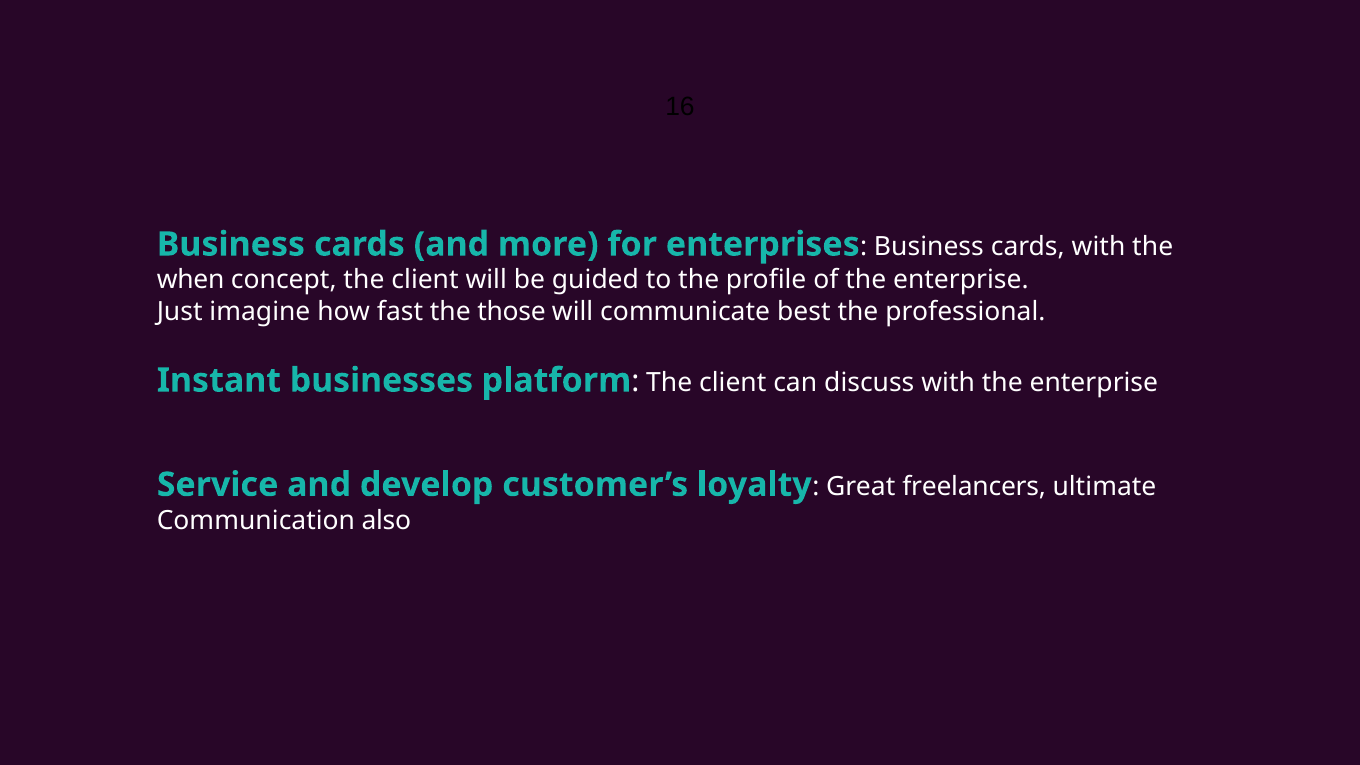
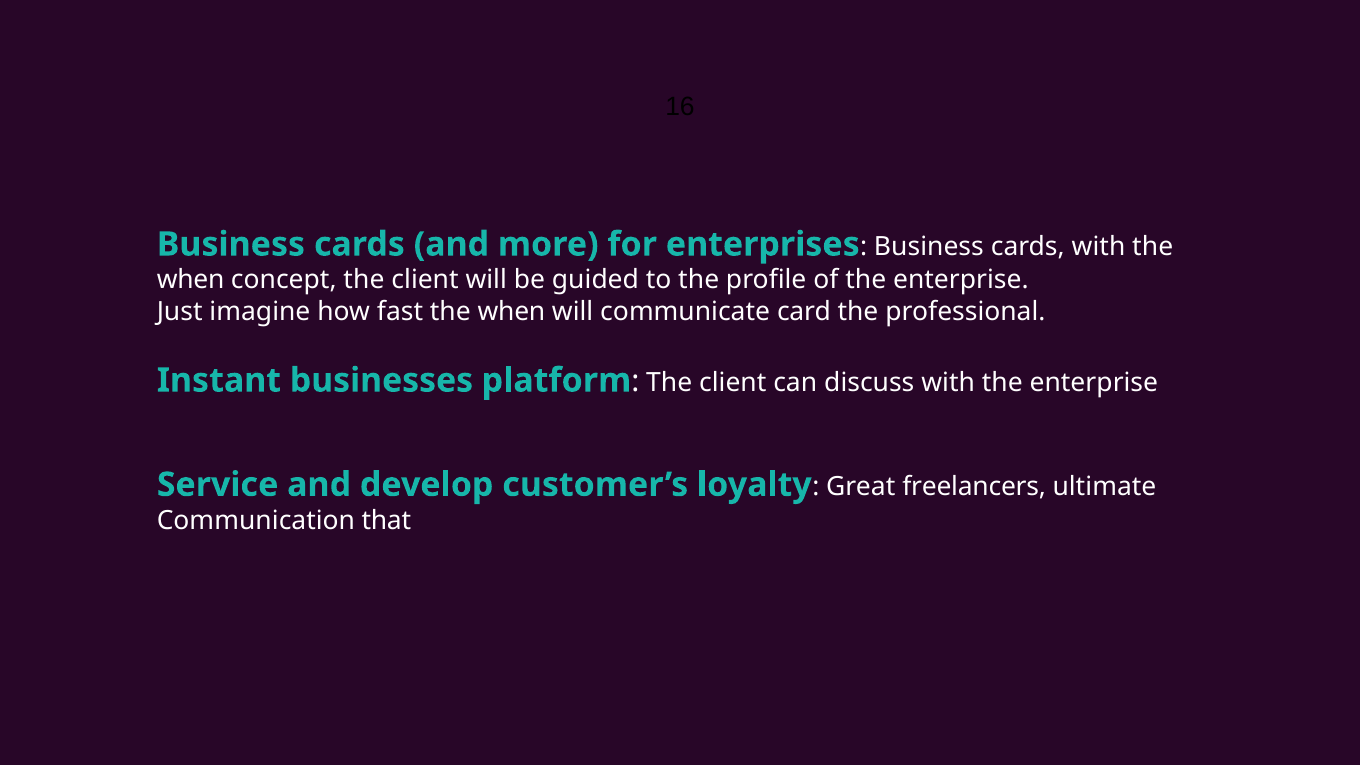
fast the those: those -> when (512, 312)
best: best -> card (804, 312)
also: also -> that (386, 520)
